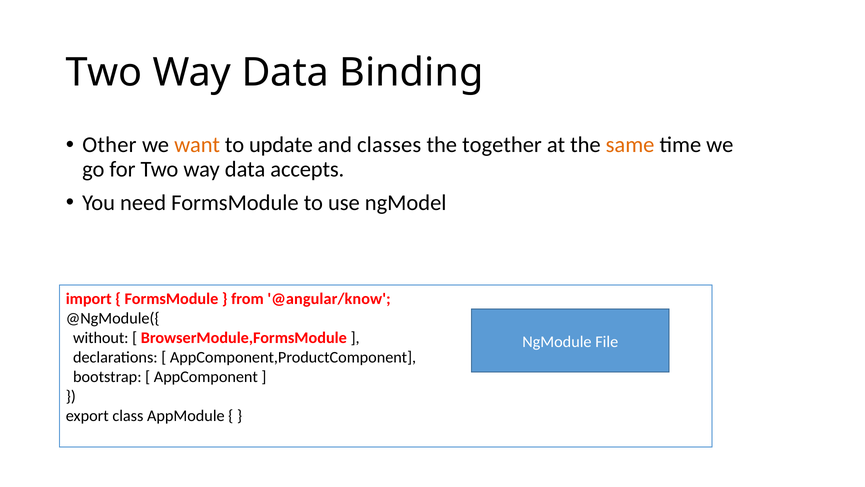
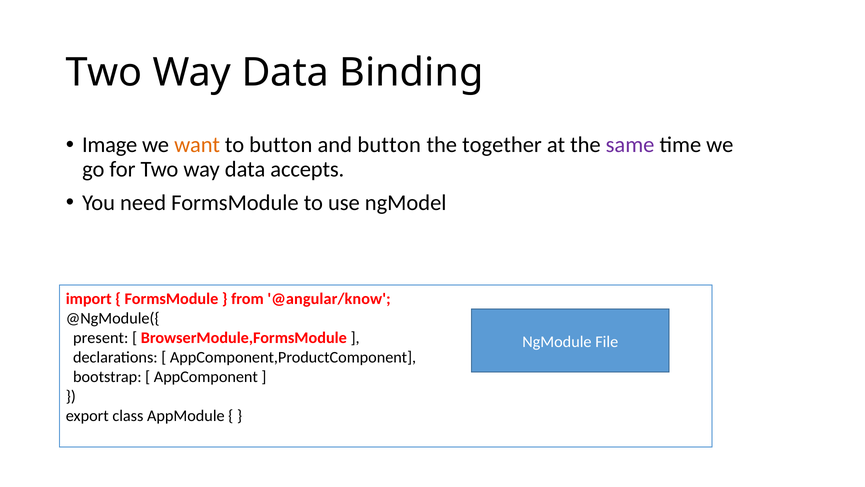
Other: Other -> Image (110, 145)
to update: update -> button (281, 145)
and classes: classes -> button (389, 145)
same colour: orange -> purple (630, 145)
without: without -> present (101, 338)
